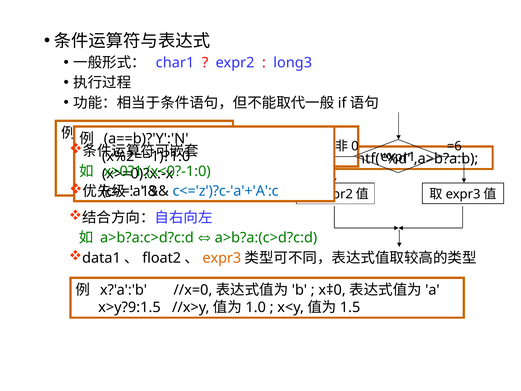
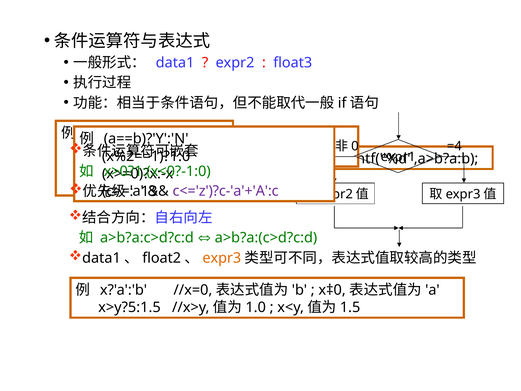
char1: char1 -> data1 (175, 63)
long3: long3 -> float3 (293, 63)
=6: =6 -> =4 (454, 146)
c<='z')?c-'a'+'A':c colour: blue -> purple (226, 191)
x>y?9:1.5: x>y?9:1.5 -> x>y?5:1.5 (129, 307)
